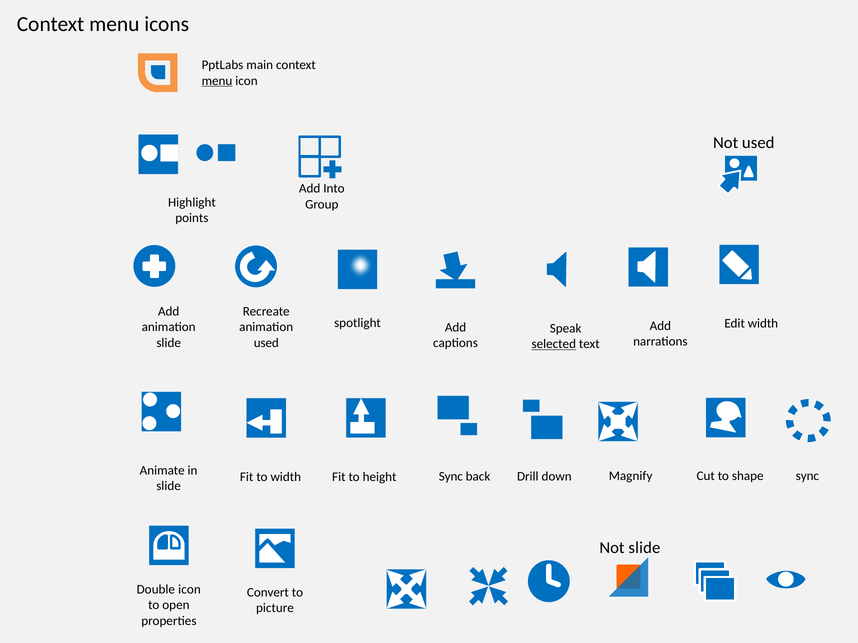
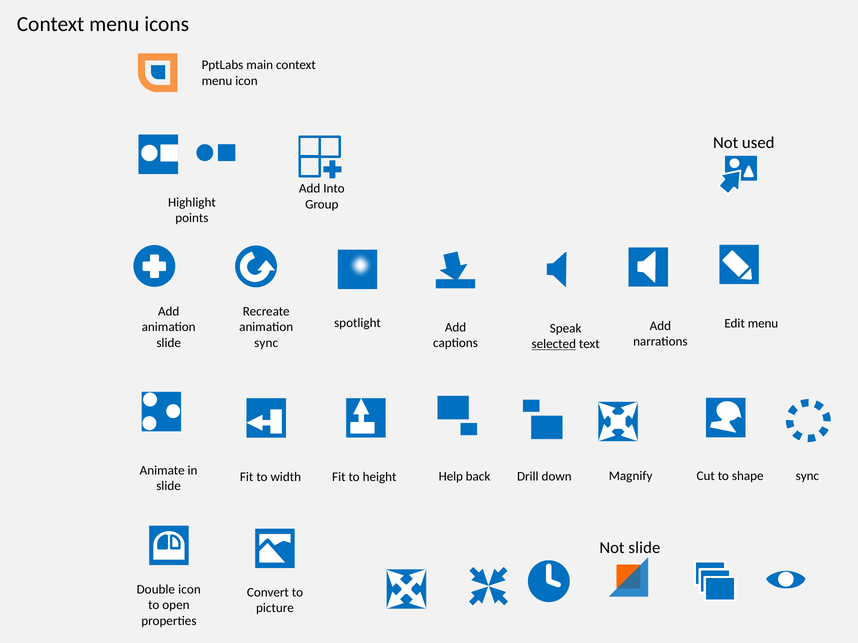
menu underline: present -> none (217, 81)
Edit width: width -> menu (763, 323)
used: used -> sync (266, 343)
height Sync: Sync -> Help (451, 477)
